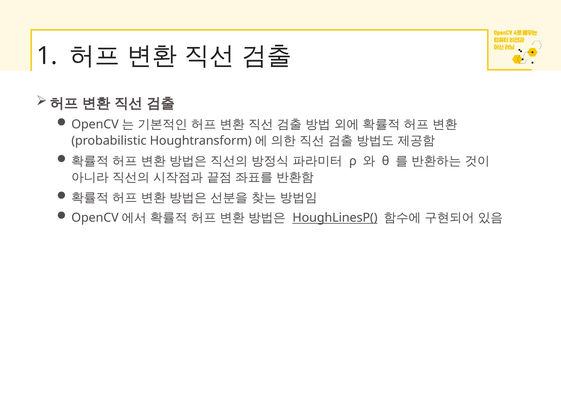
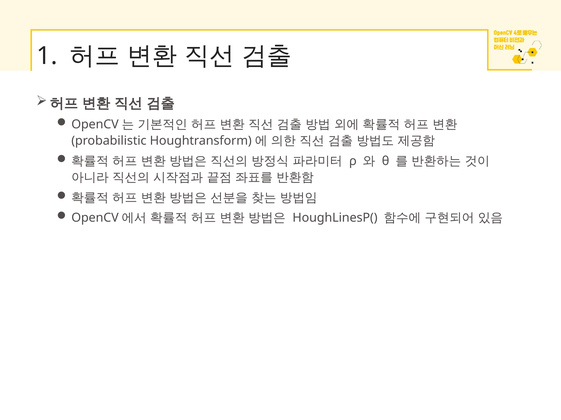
HoughLinesP( underline: present -> none (335, 218)
